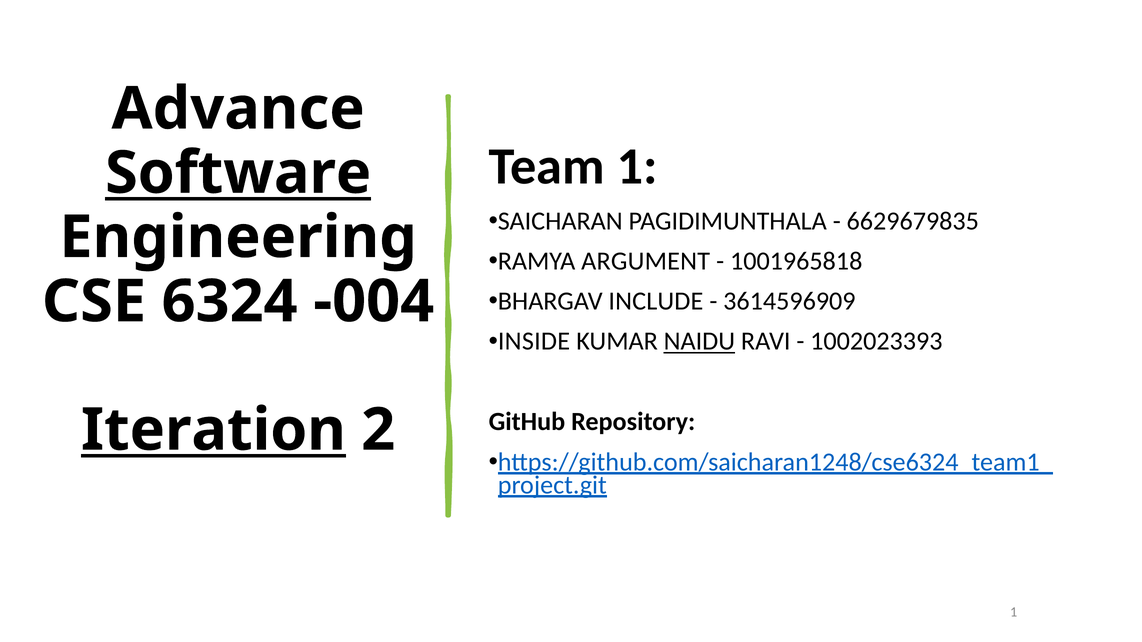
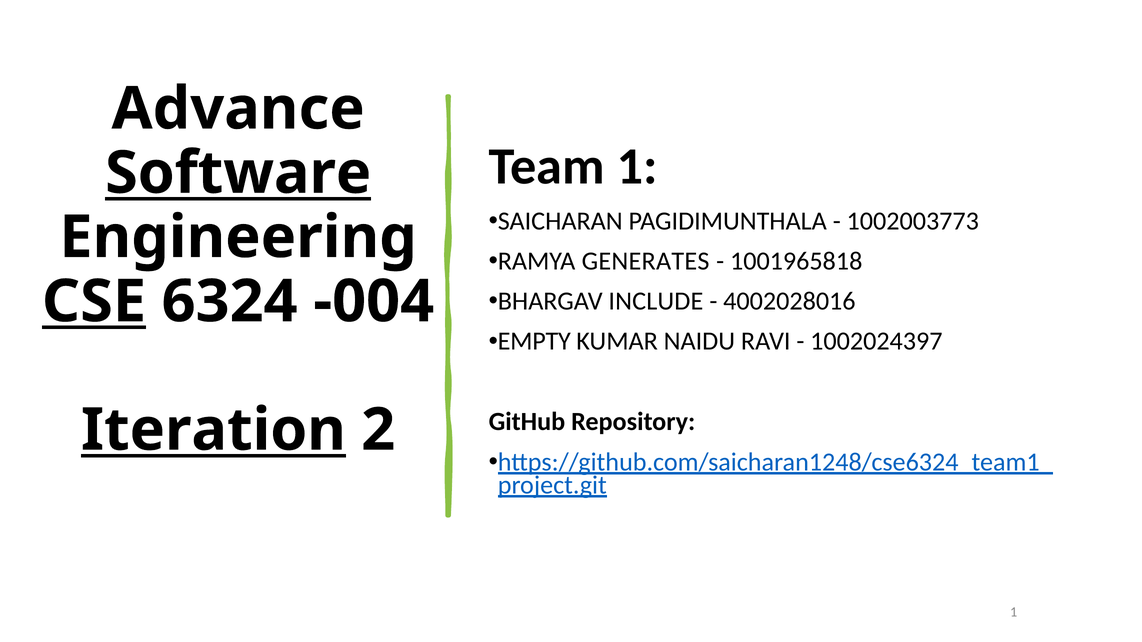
6629679835: 6629679835 -> 1002003773 (913, 221)
ARGUMENT: ARGUMENT -> GENERATES (646, 261)
3614596909: 3614596909 -> 4002028016 (789, 301)
CSE underline: none -> present (94, 302)
INSIDE: INSIDE -> EMPTY (534, 342)
NAIDU underline: present -> none (699, 342)
1002023393: 1002023393 -> 1002024397 (876, 342)
